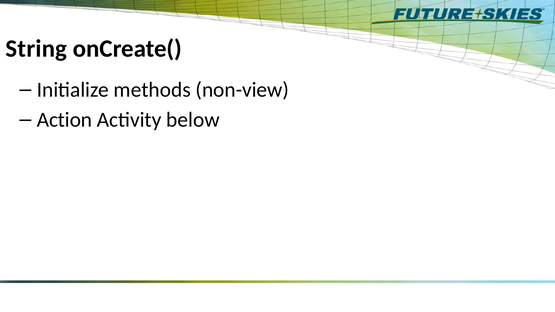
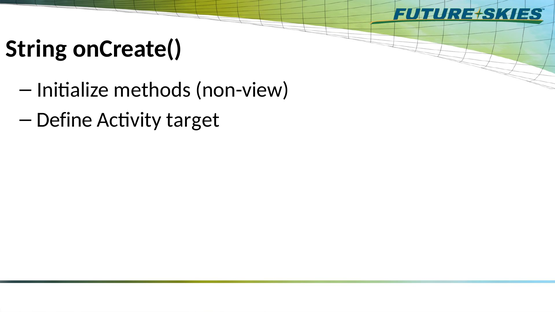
Action: Action -> Define (64, 120)
below: below -> target (193, 120)
